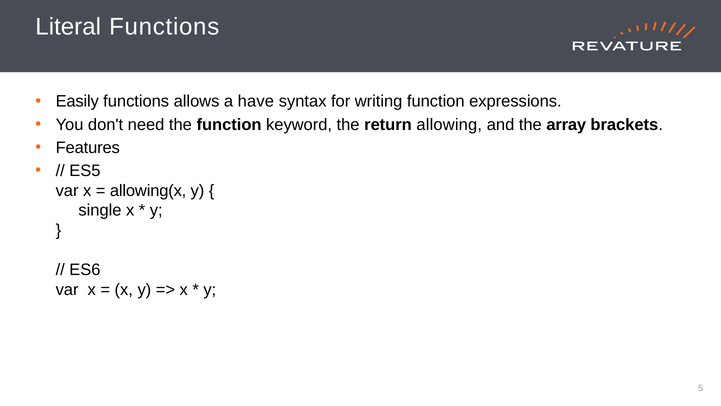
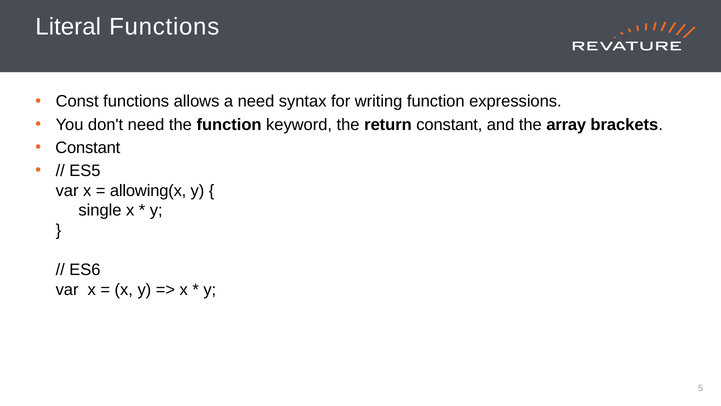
Easily: Easily -> Const (77, 101)
a have: have -> need (256, 101)
return allowing: allowing -> constant (449, 124)
Features: Features -> Constant (88, 148)
